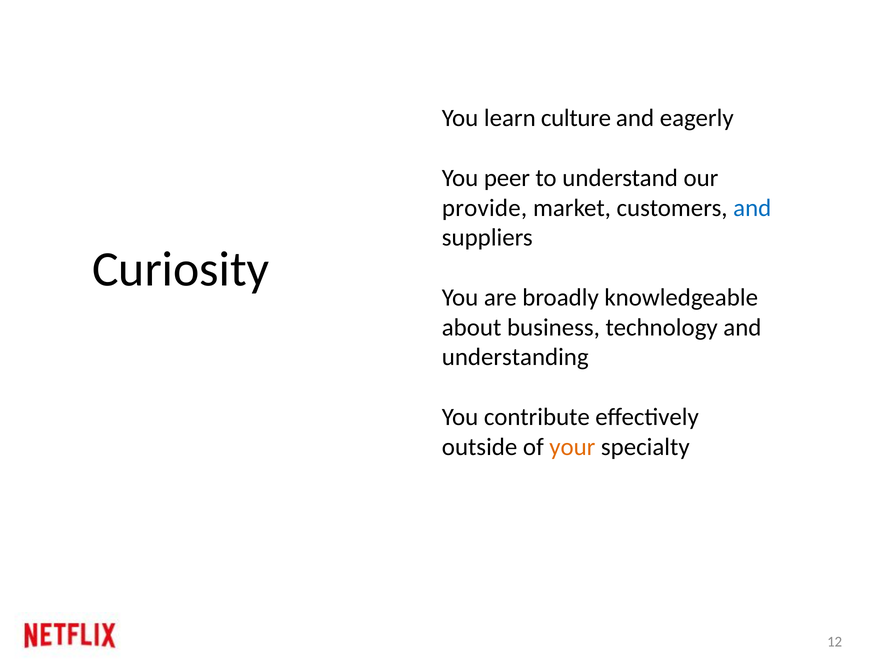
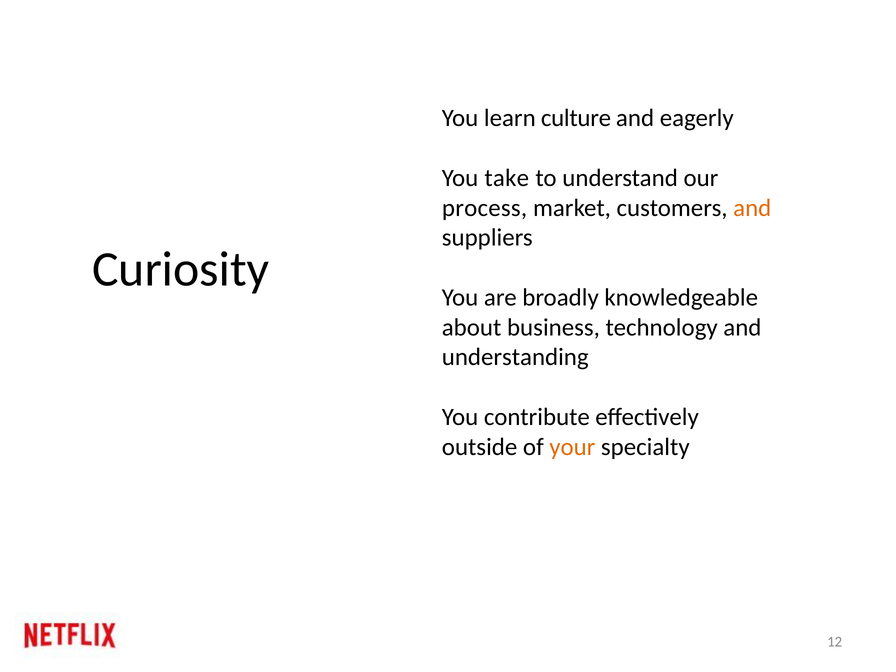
peer: peer -> take (507, 178)
provide: provide -> process (485, 208)
and colour: blue -> orange (752, 208)
